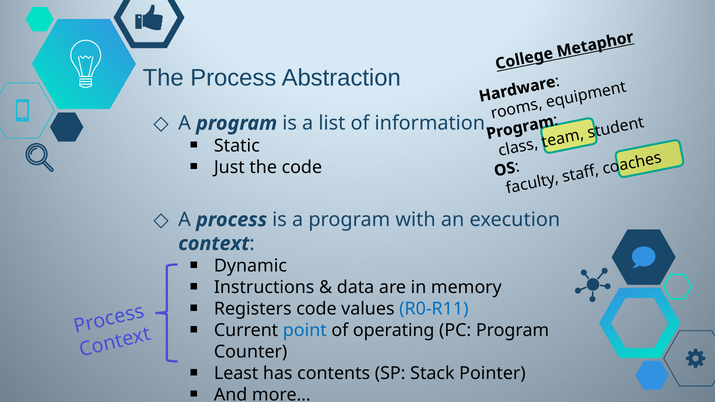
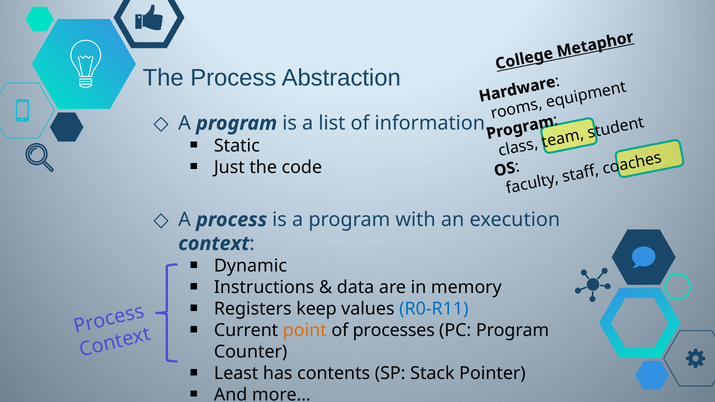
Registers code: code -> keep (317, 309)
point colour: blue -> orange (305, 331)
operating: operating -> processes (394, 331)
